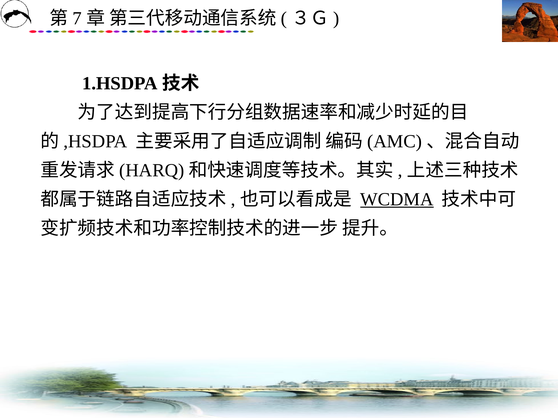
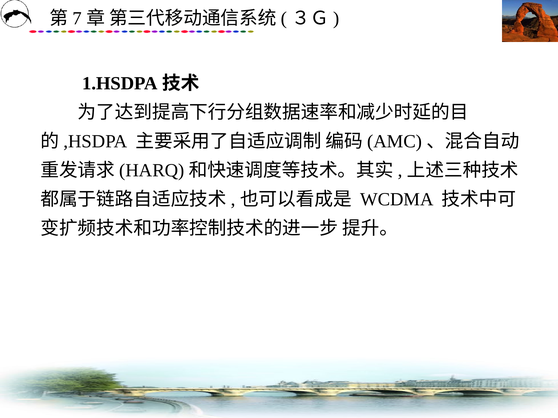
WCDMA underline: present -> none (397, 199)
